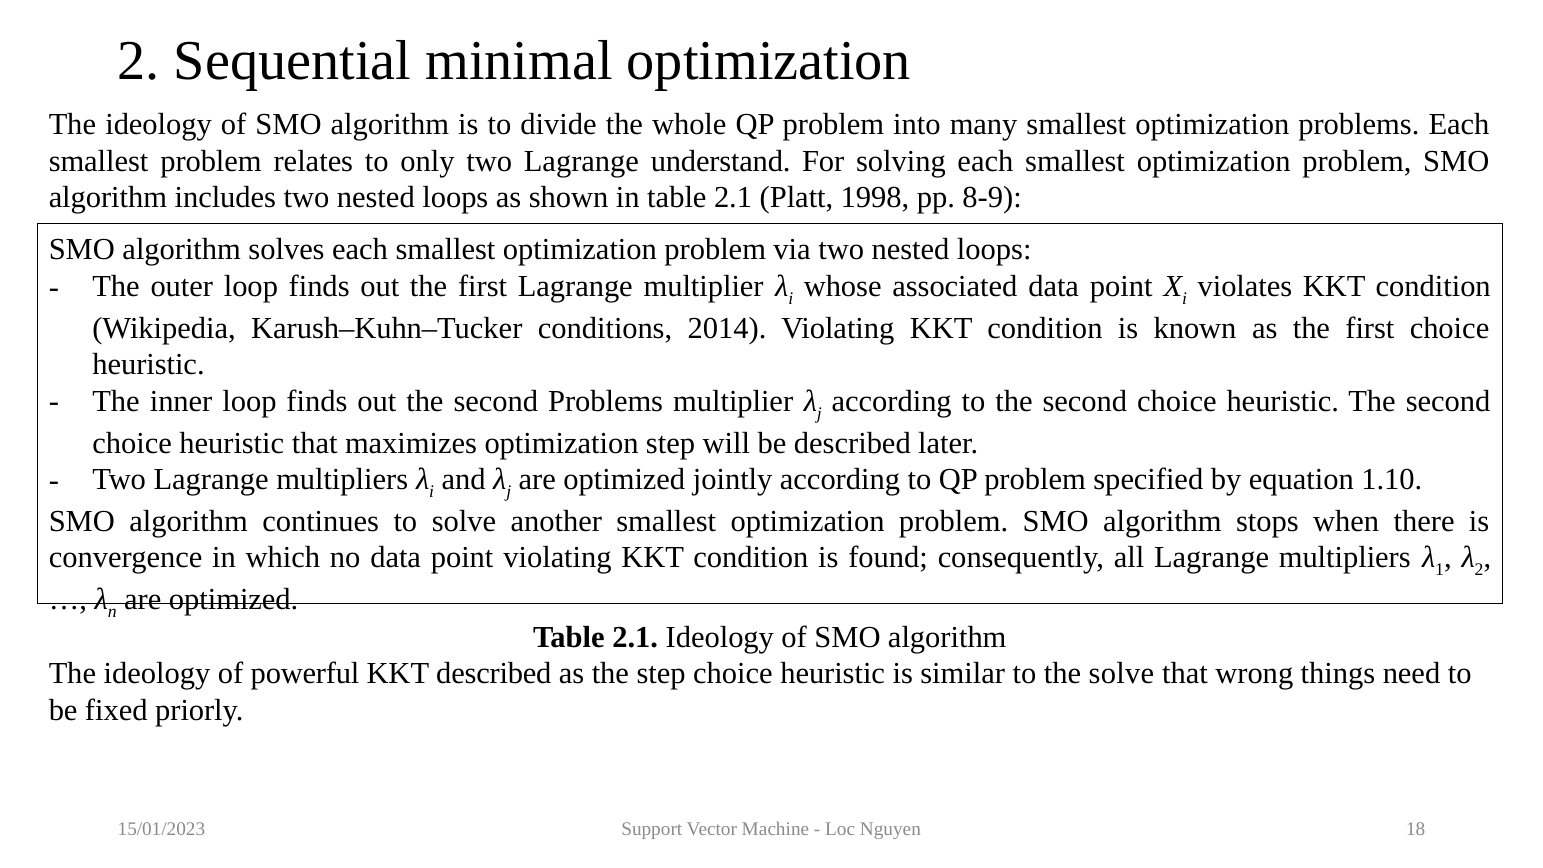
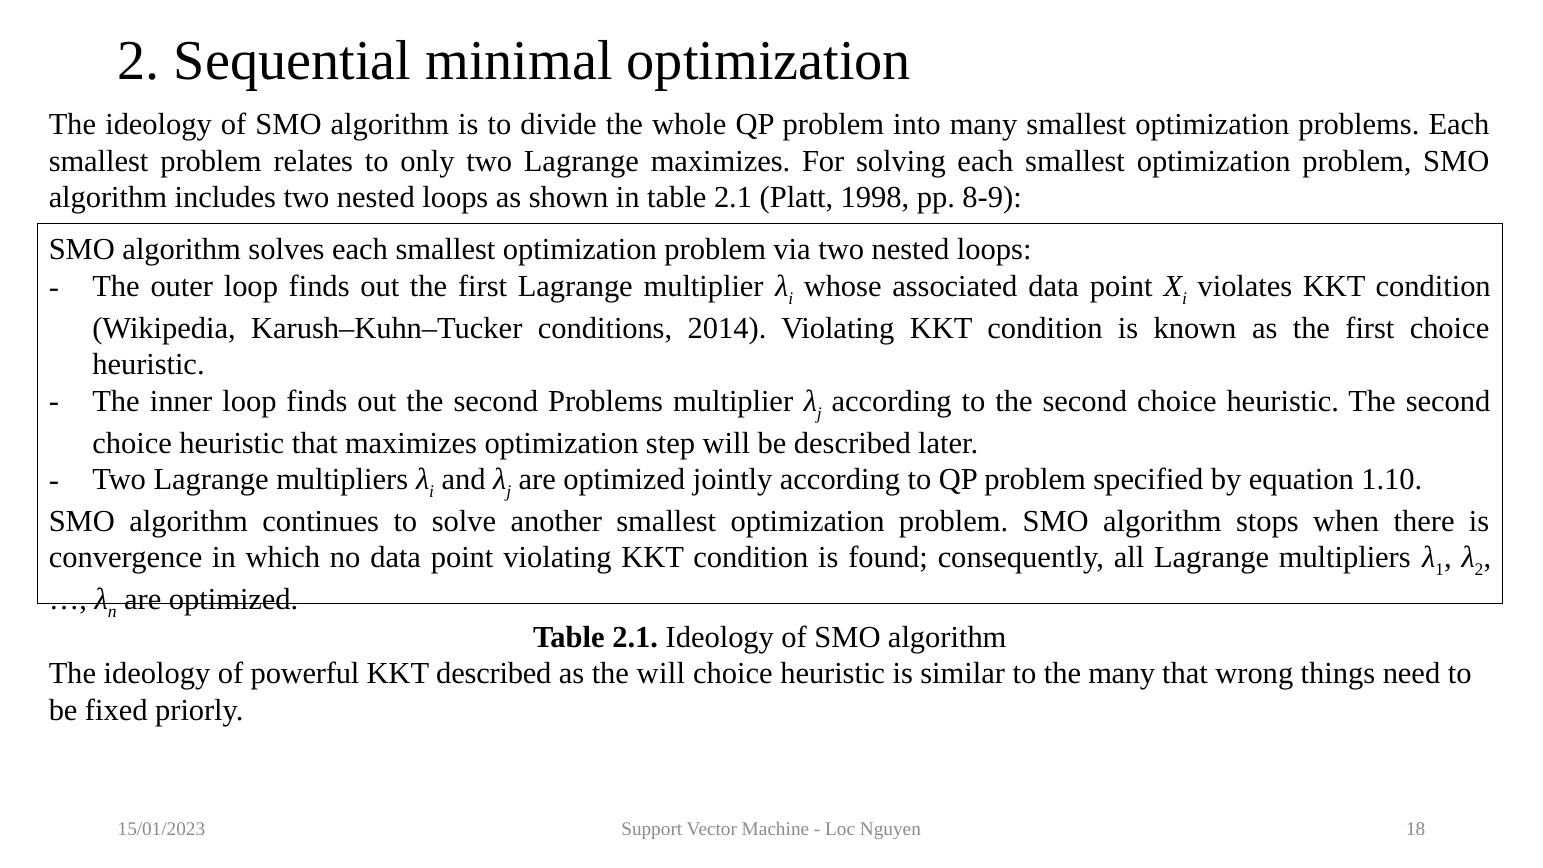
Lagrange understand: understand -> maximizes (721, 161)
the step: step -> will (661, 674)
the solve: solve -> many (1122, 674)
